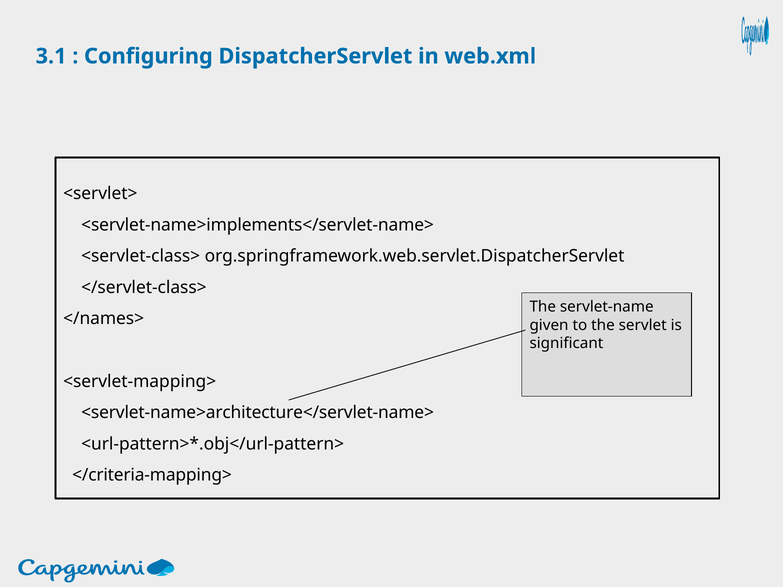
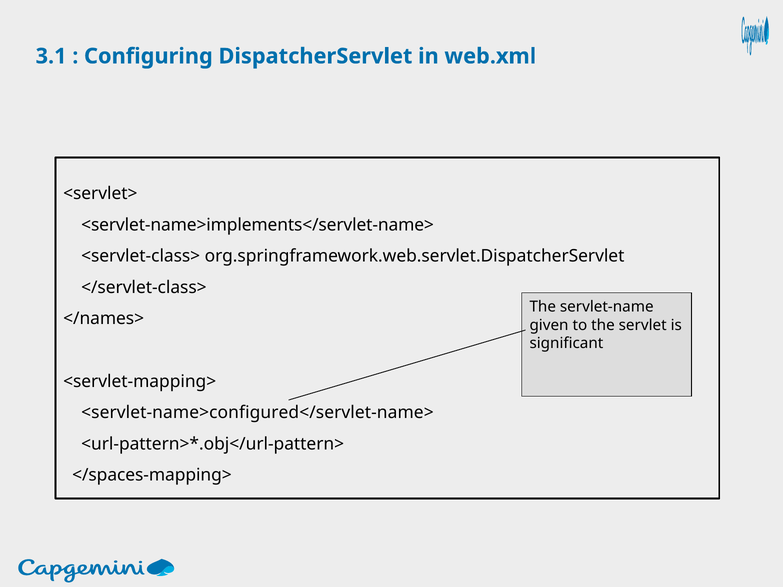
<servlet-name>architecture</servlet-name>: <servlet-name>architecture</servlet-name> -> <servlet-name>configured</servlet-name> (257, 413)
</criteria-mapping>: </criteria-mapping> -> </spaces-mapping> (152, 475)
